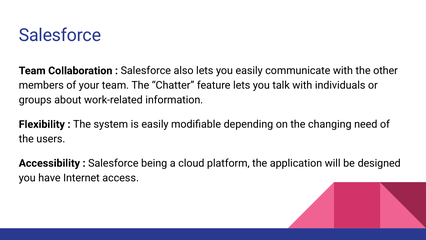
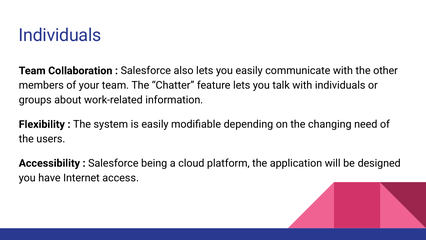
Salesforce: Salesforce -> Individuals (60, 35)
